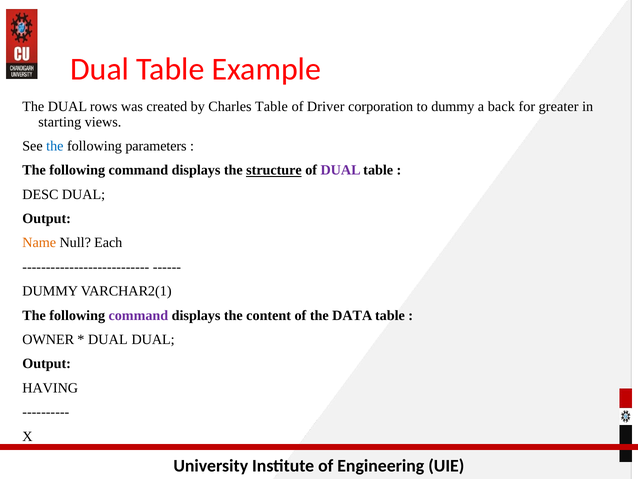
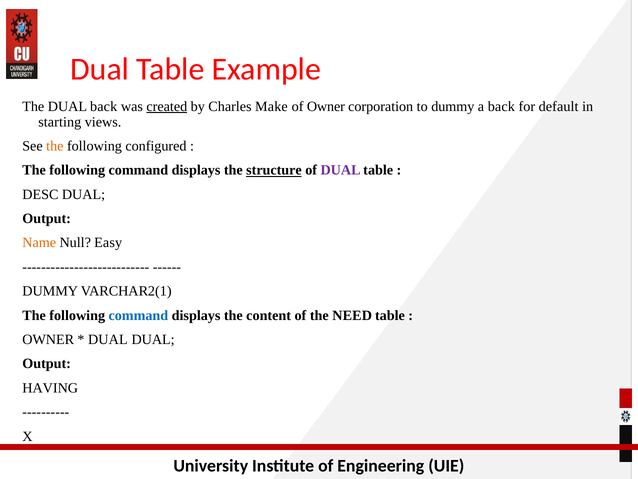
DUAL rows: rows -> back (104, 106)
created underline: none -> present (167, 106)
Charles Table: Table -> Make (271, 106)
of Driver: Driver -> Owner (326, 106)
greater: greater -> default (559, 106)
the colour: blue -> orange (55, 146)
parameters: parameters -> configured (156, 146)
Each: Each -> Easy (108, 243)
command colour: purple -> blue (138, 315)
DATA: DATA -> NEED (352, 315)
